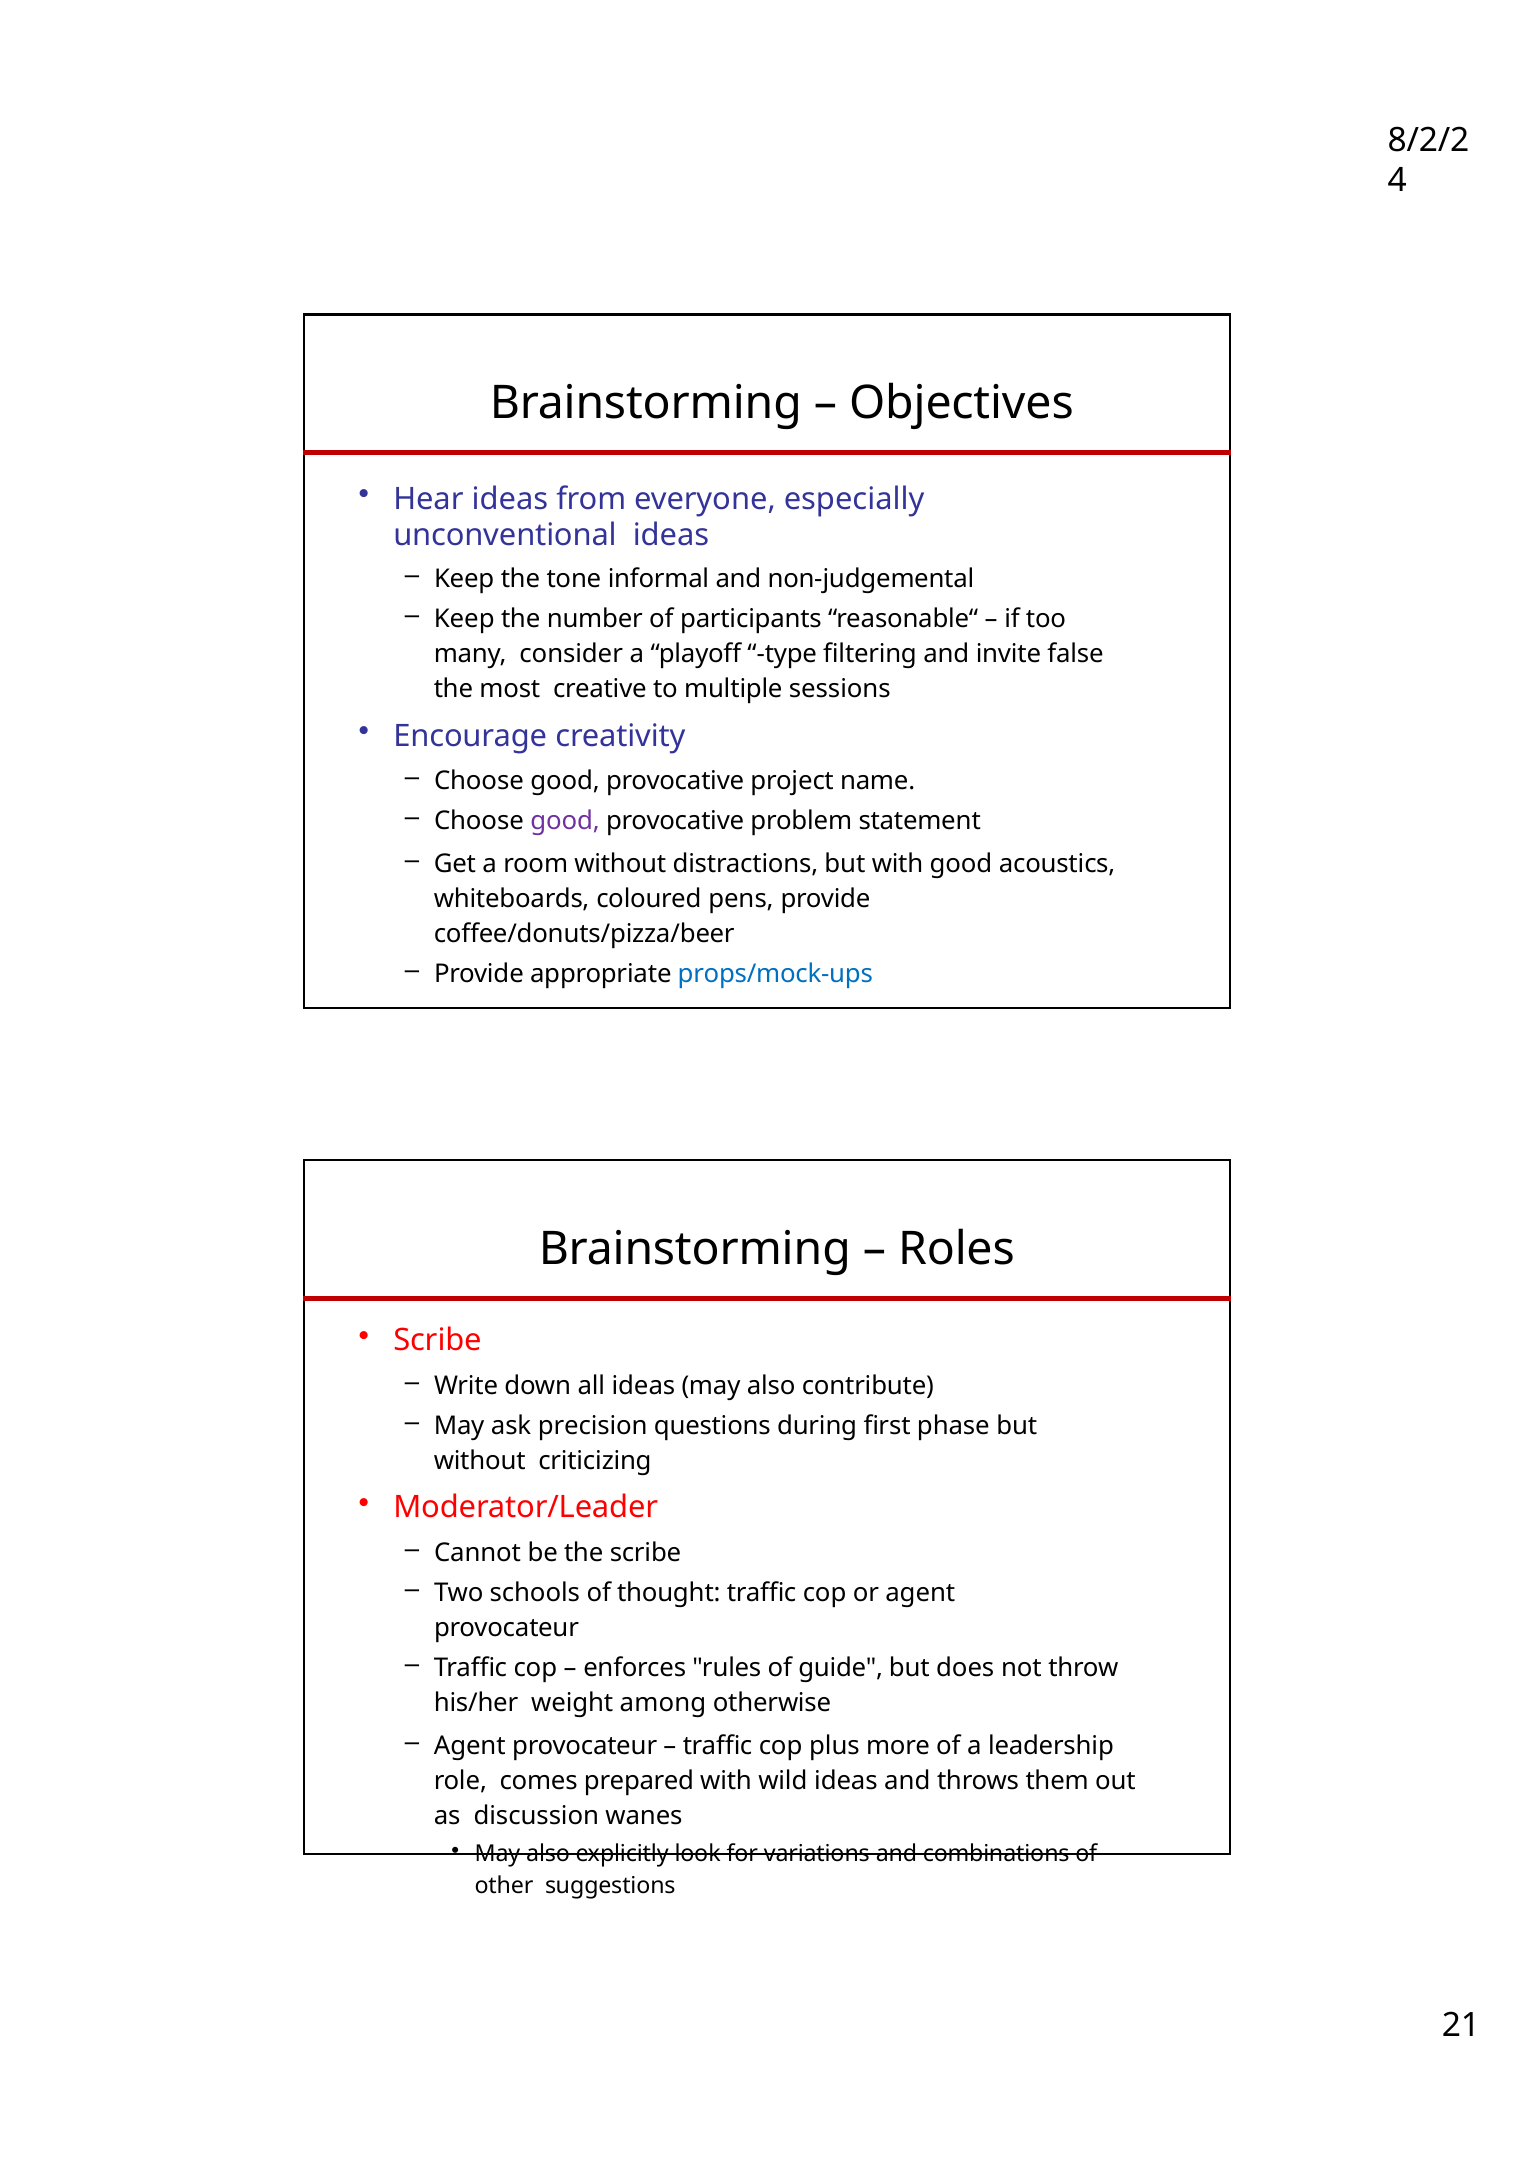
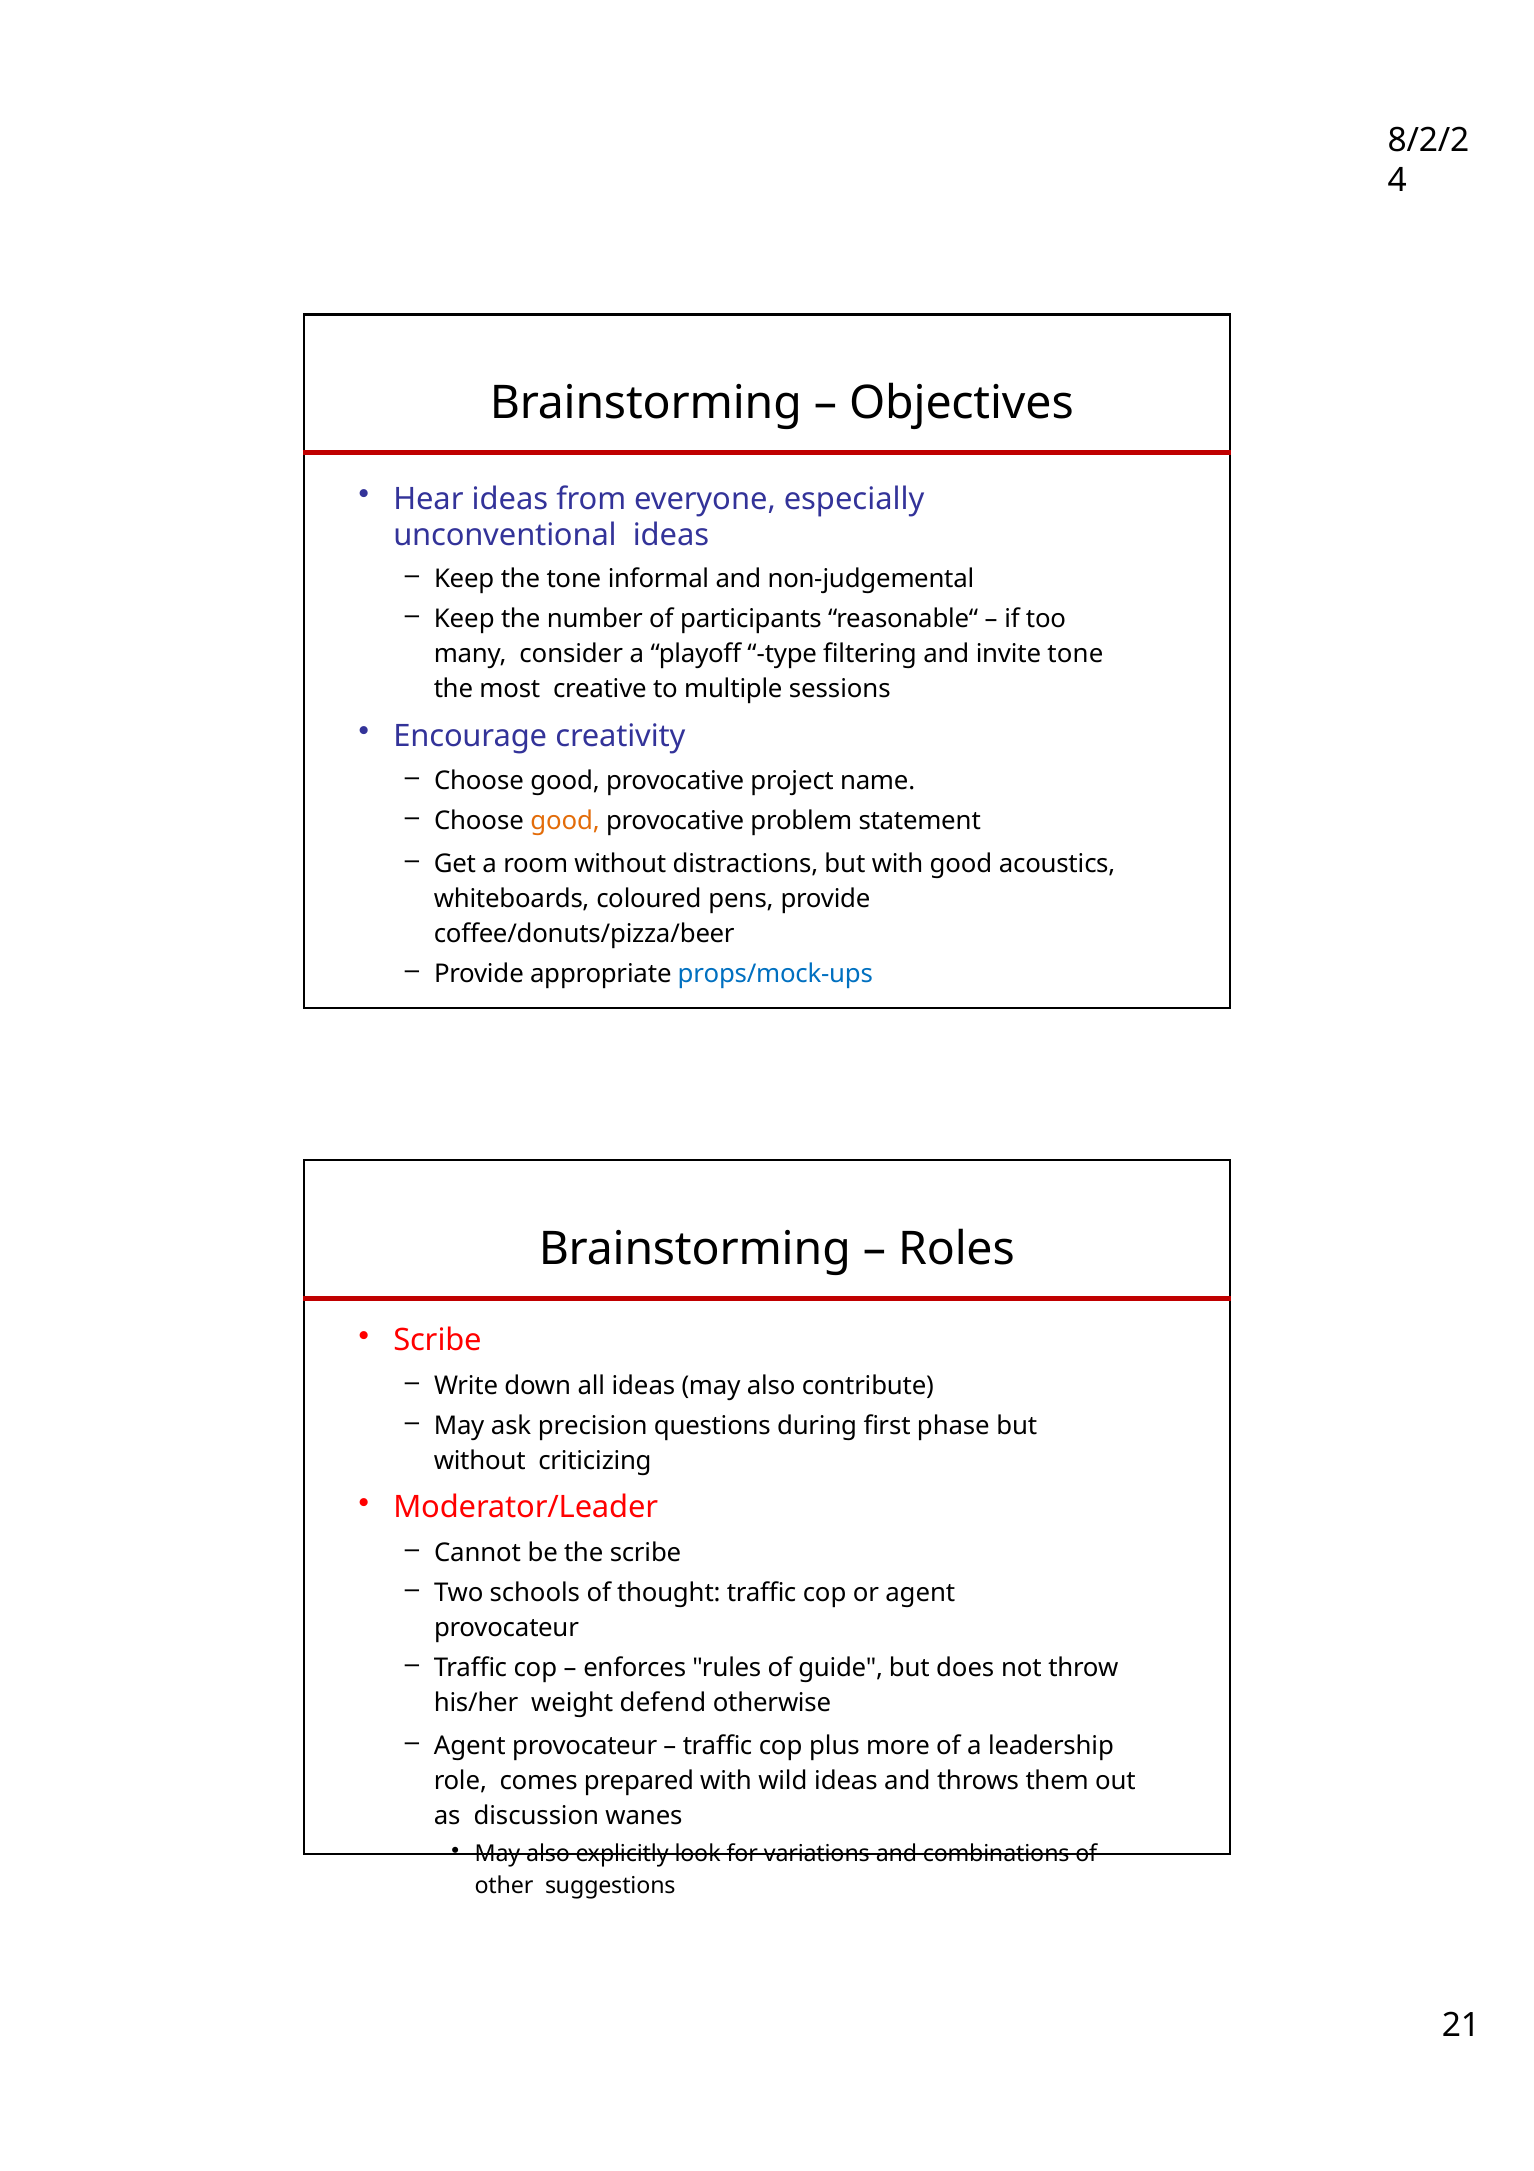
invite false: false -> tone (1075, 654)
good colour: purple -> orange (565, 821)
among: among -> defend (663, 1703)
